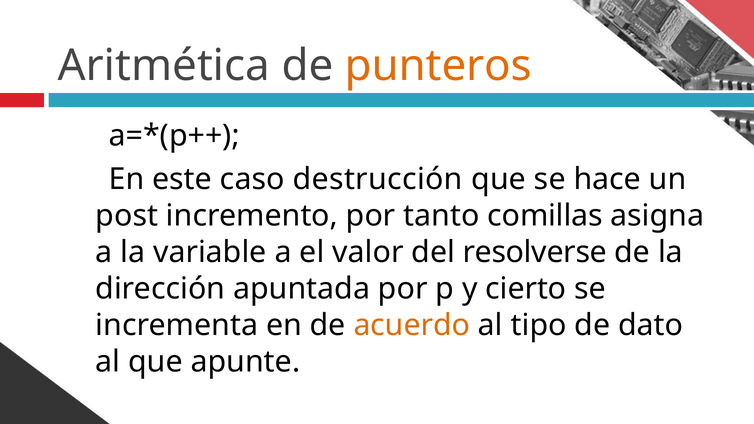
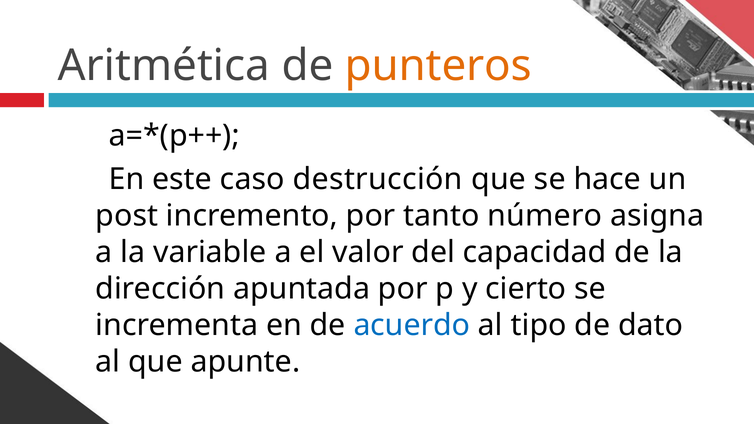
comillas: comillas -> número (545, 216)
resolverse: resolverse -> capacidad (535, 252)
acuerdo colour: orange -> blue (412, 325)
